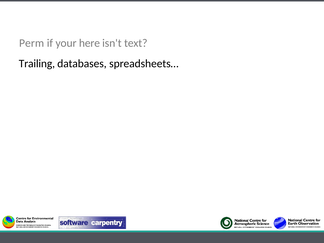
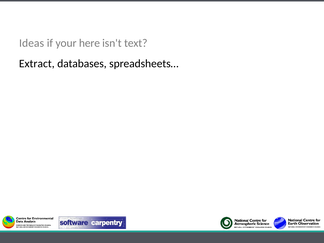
Perm: Perm -> Ideas (32, 43)
Trailing: Trailing -> Extract (37, 64)
